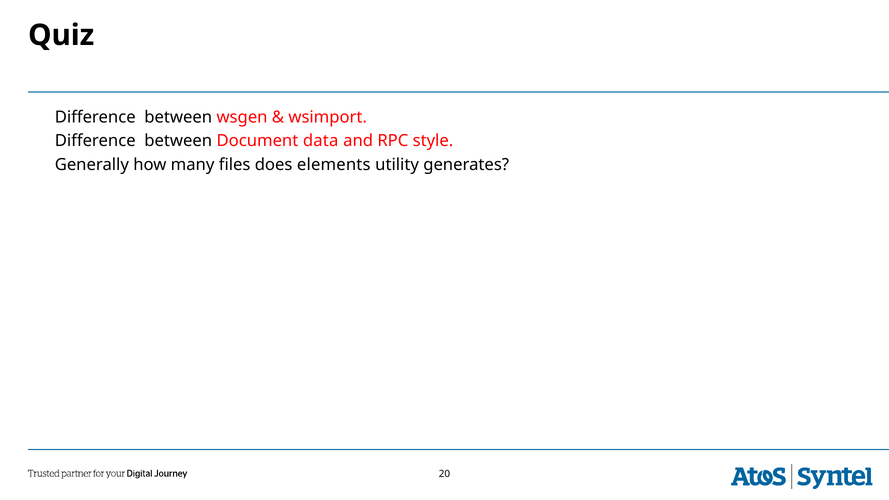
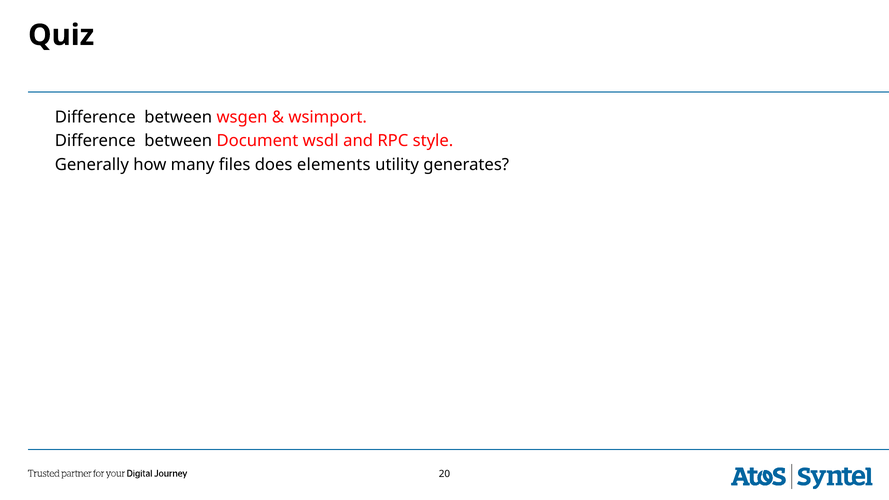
data: data -> wsdl (321, 141)
